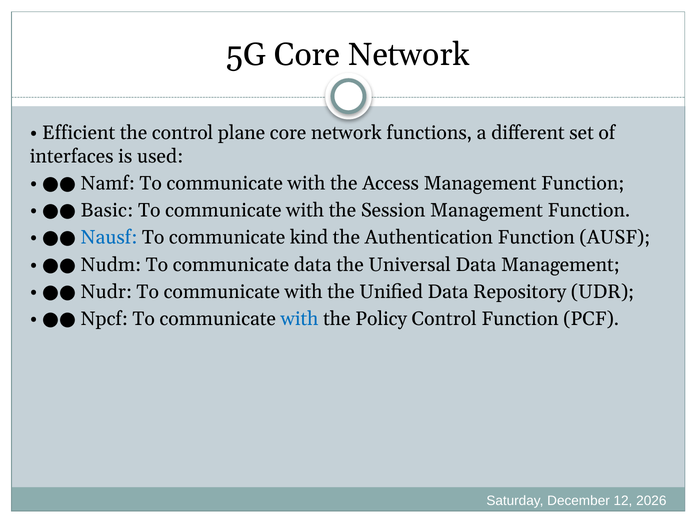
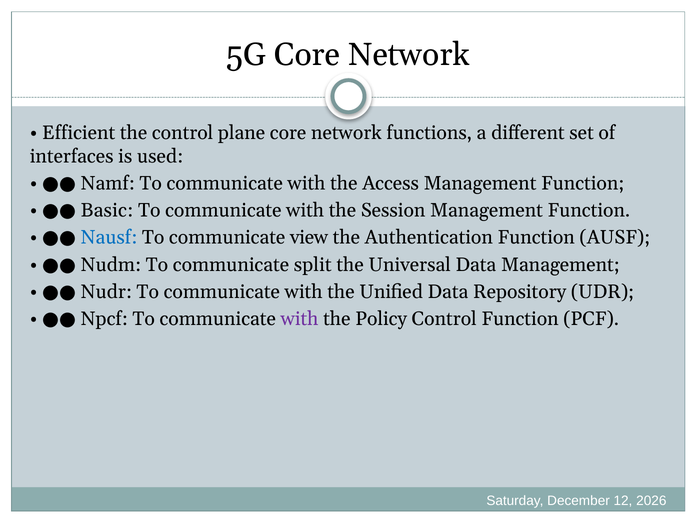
kind: kind -> view (309, 237)
communicate data: data -> split (313, 265)
with colour: blue -> purple (300, 319)
